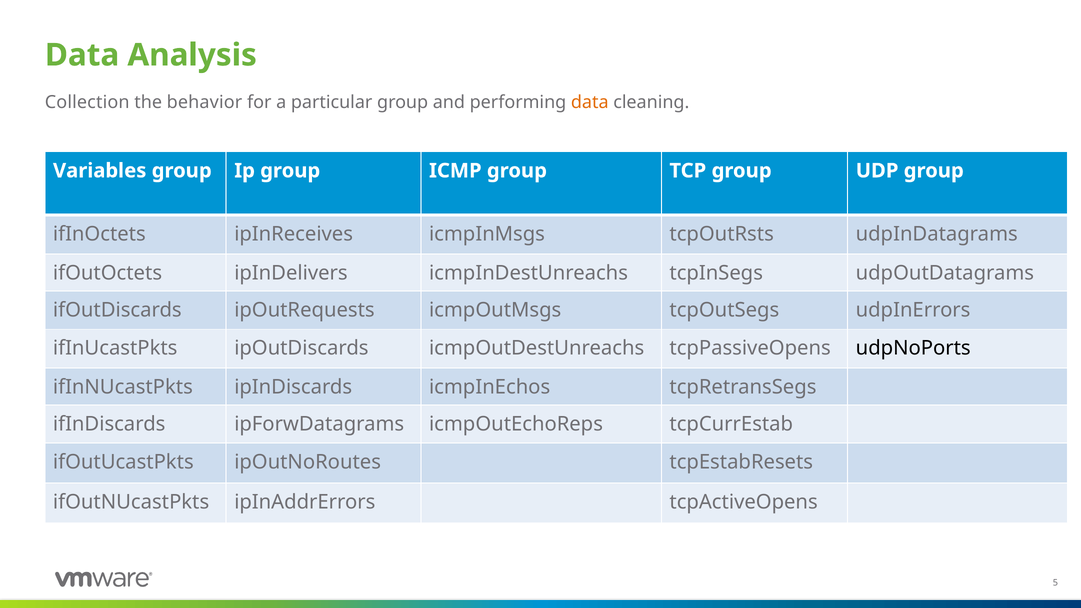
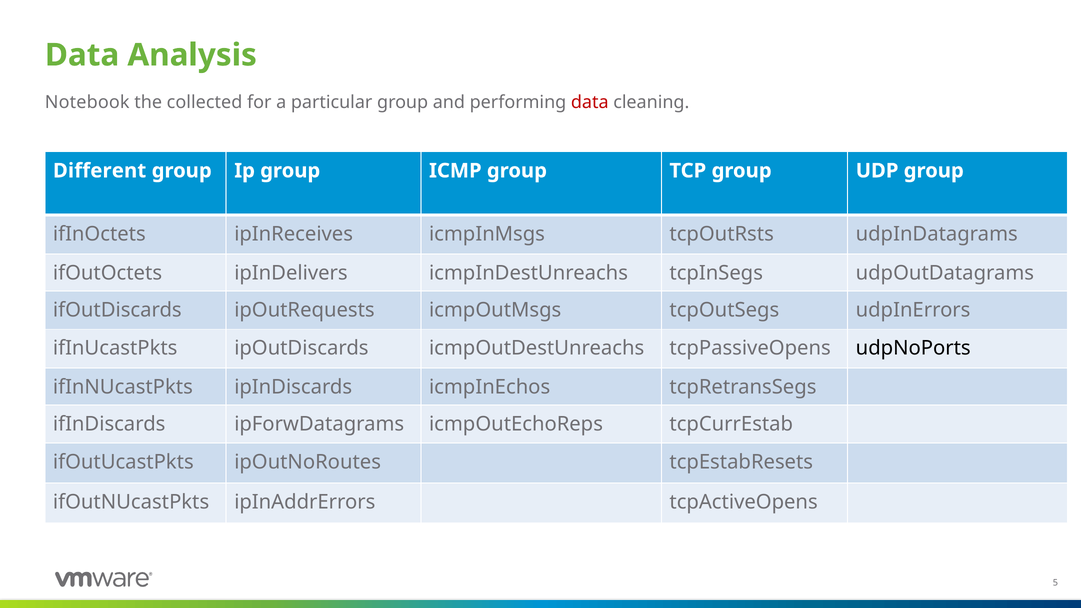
Collection: Collection -> Notebook (87, 102)
behavior: behavior -> collected (205, 102)
data colour: orange -> red (590, 102)
Variables: Variables -> Different (100, 171)
